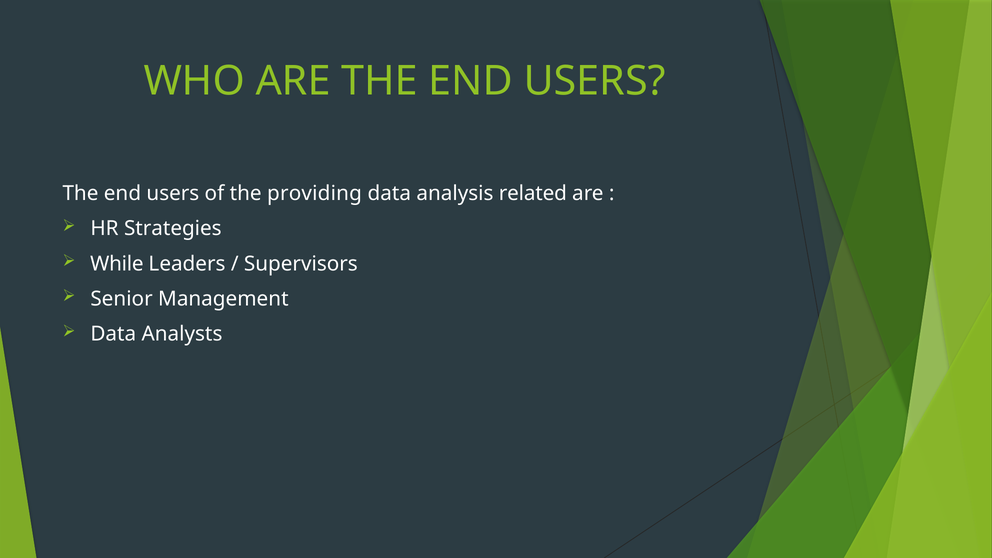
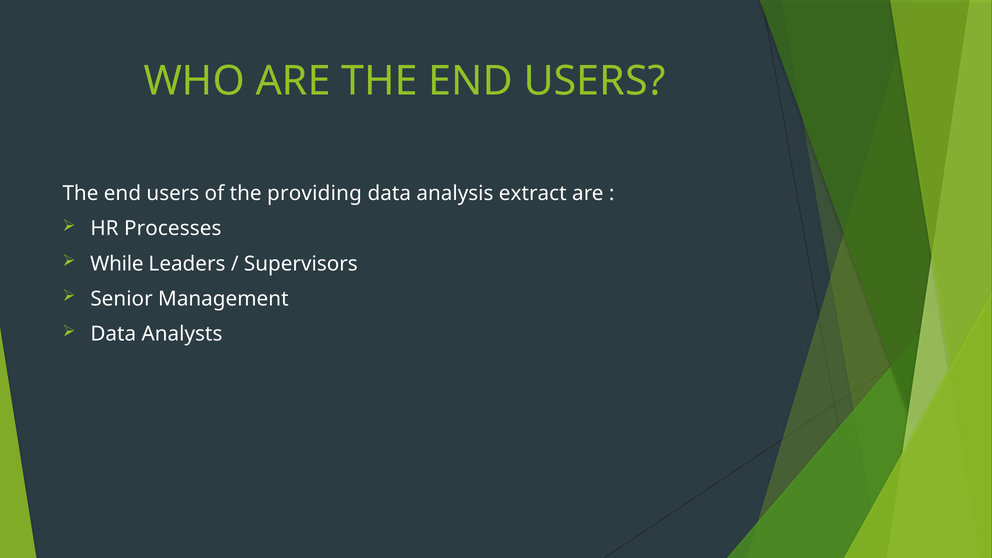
related: related -> extract (533, 193)
Strategies: Strategies -> Processes (173, 229)
